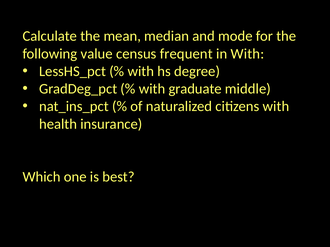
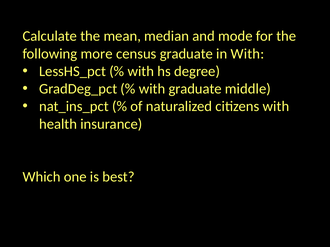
value: value -> more (97, 54)
census frequent: frequent -> graduate (186, 54)
